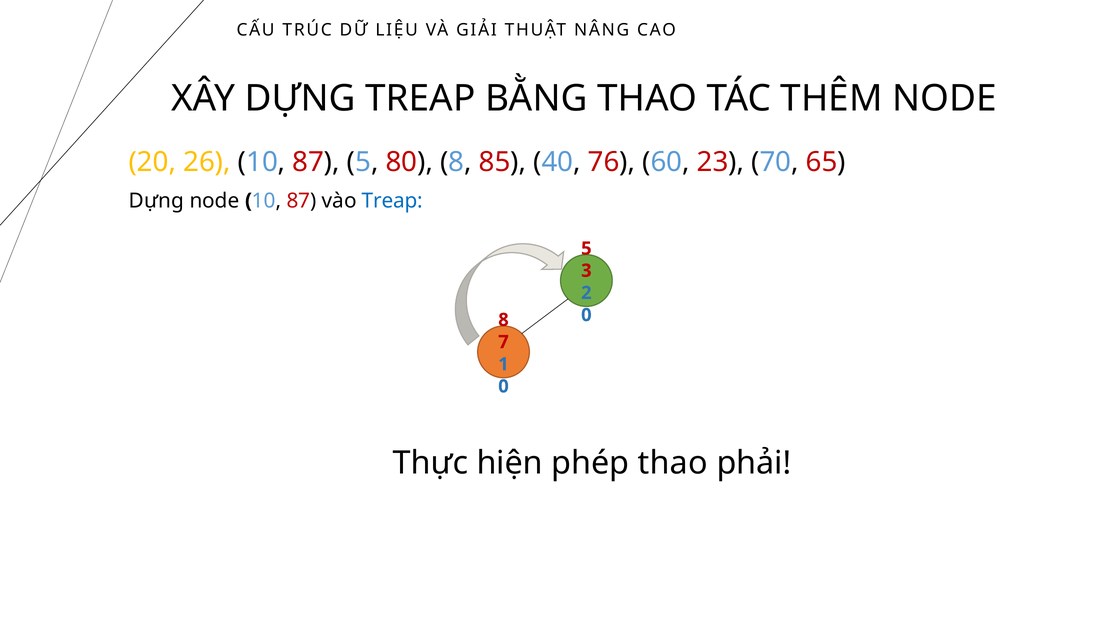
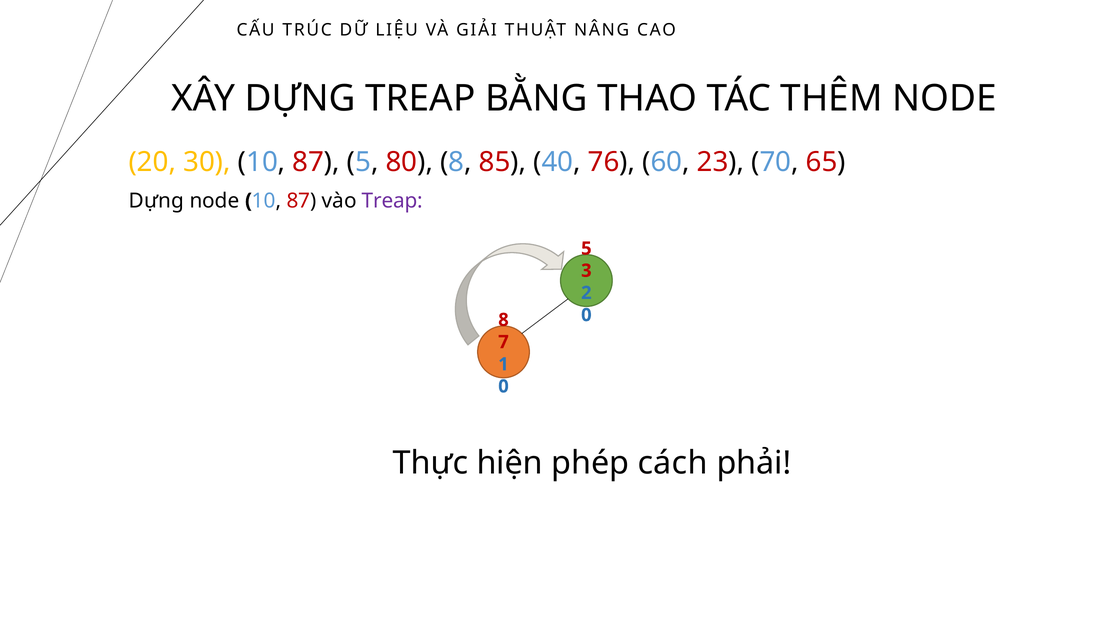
26: 26 -> 30 (207, 162)
Treap colour: blue -> purple (392, 201)
phép thao: thao -> cách (673, 463)
